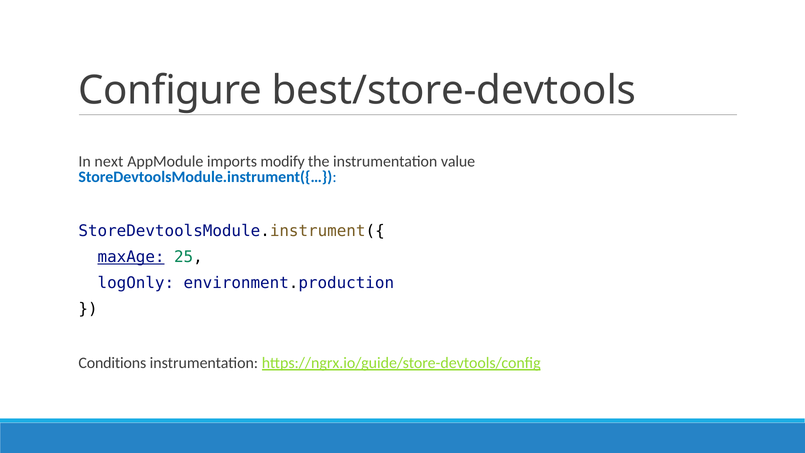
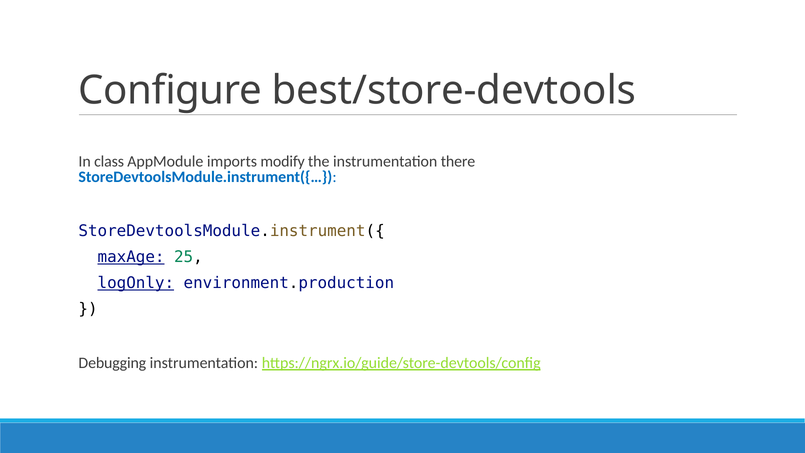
next: next -> class (109, 162)
value: value -> there (458, 162)
logOnly underline: none -> present (136, 283)
Conditions: Conditions -> Debugging (112, 363)
